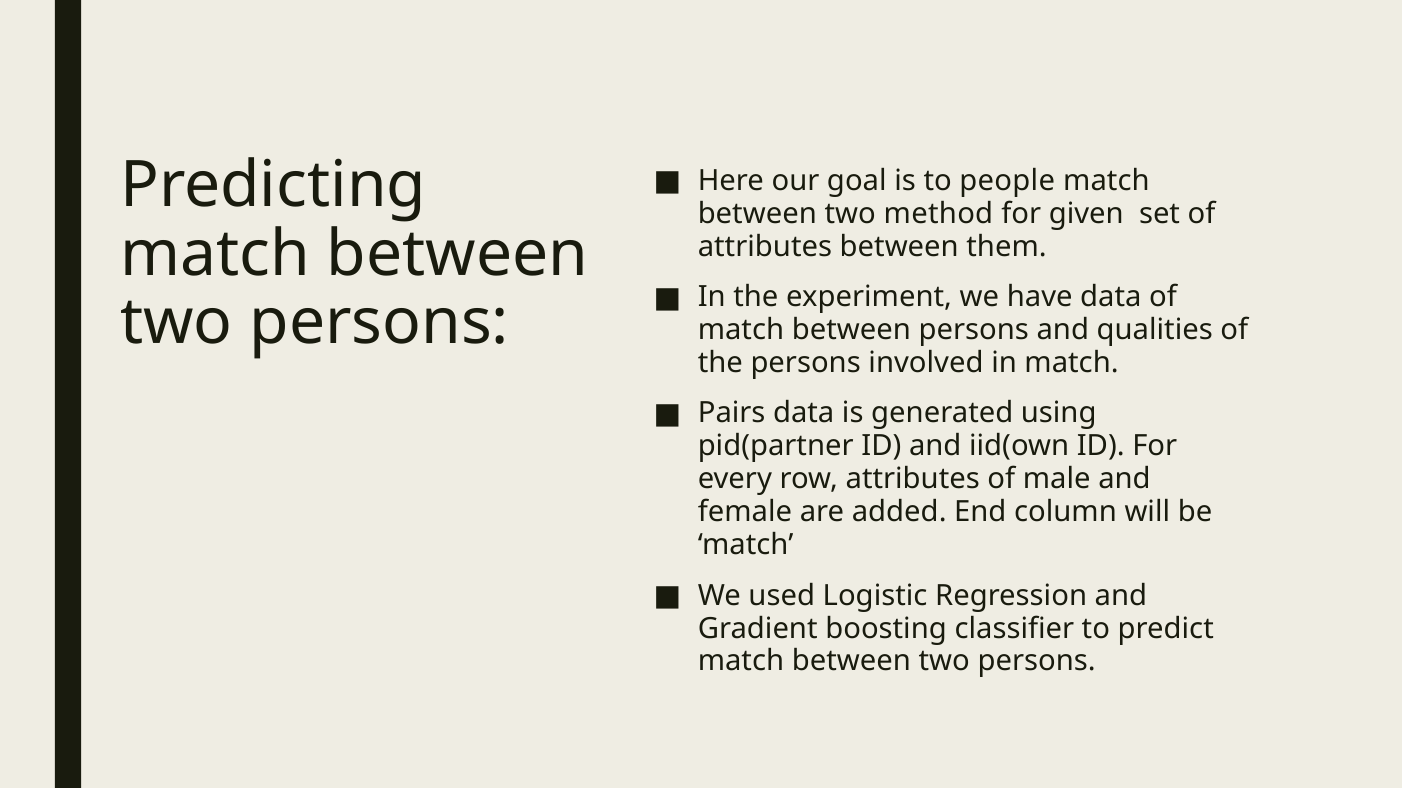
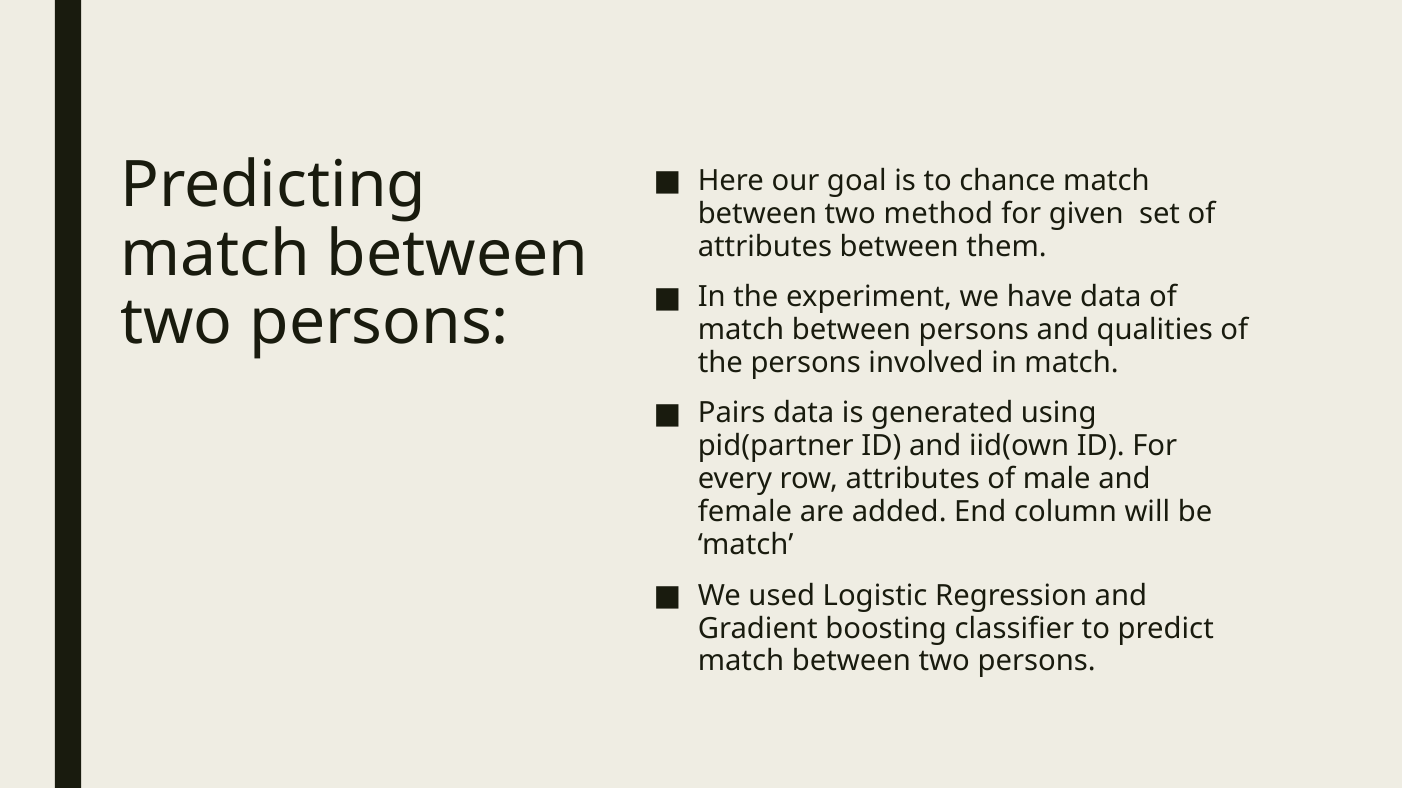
people: people -> chance (1007, 181)
